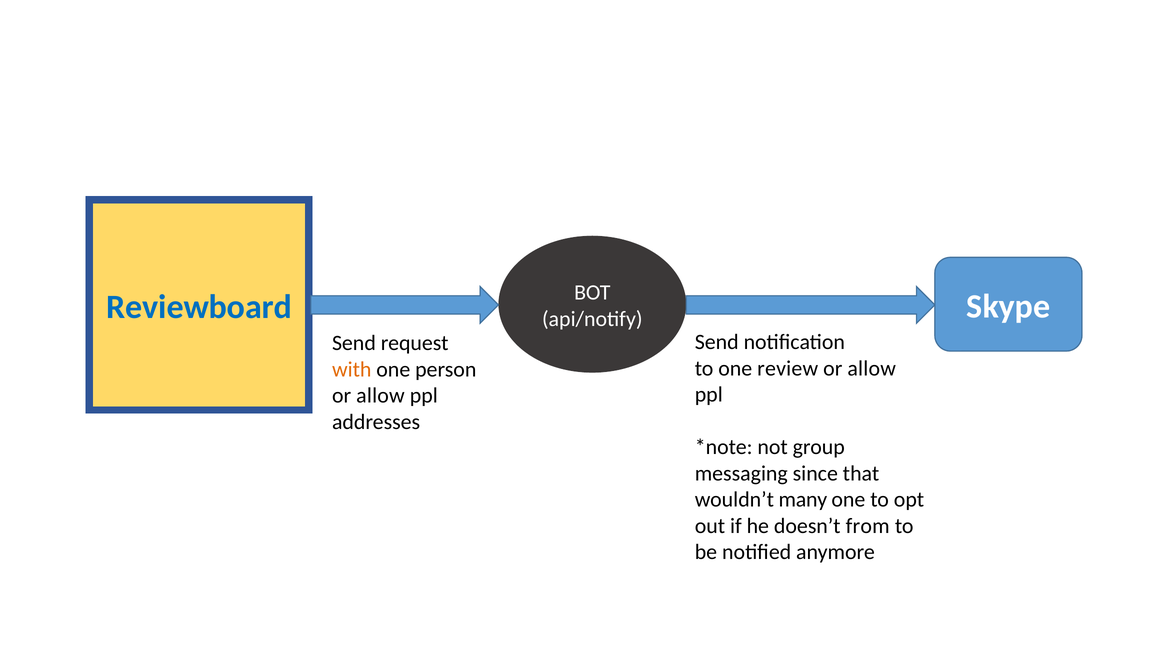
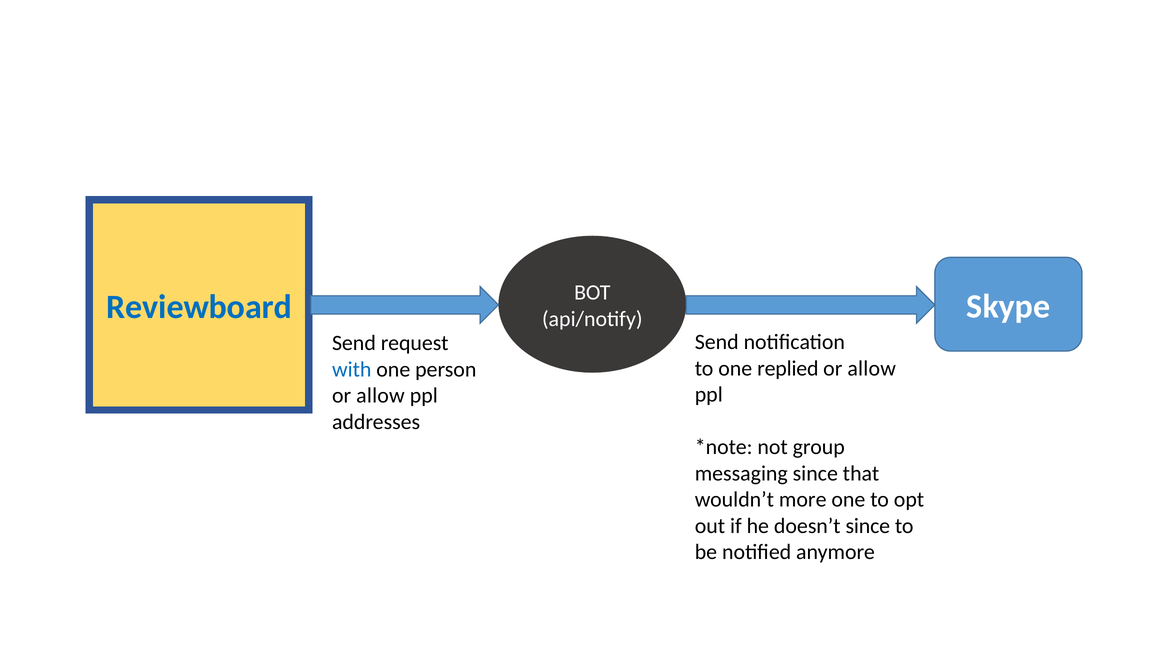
review: review -> replied (788, 369)
with colour: orange -> blue (352, 370)
many: many -> more (803, 500)
doesn’t from: from -> since (868, 526)
